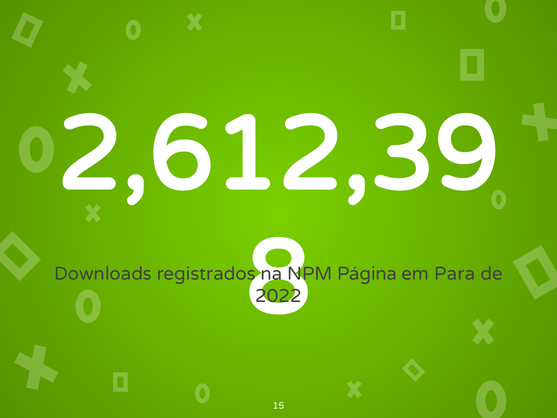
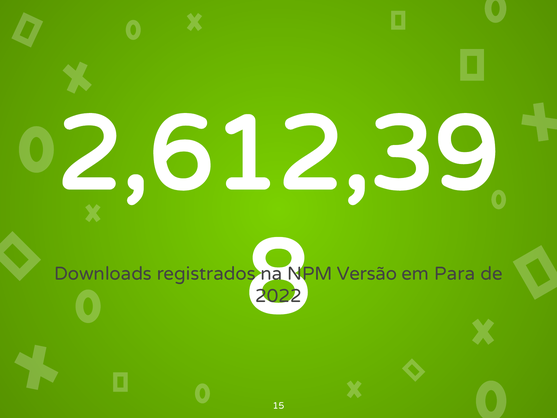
Página: Página -> Versão (367, 274)
